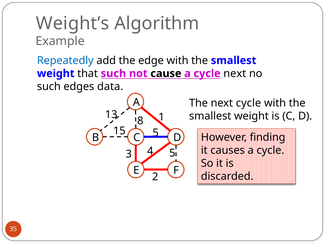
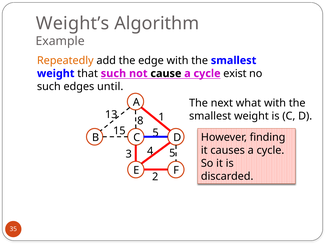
Repeatedly colour: blue -> orange (65, 60)
cycle next: next -> exist (235, 73)
data: data -> until (110, 86)
next cycle: cycle -> what (248, 103)
